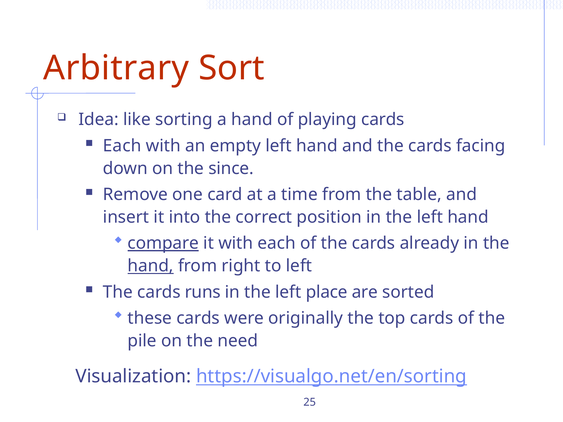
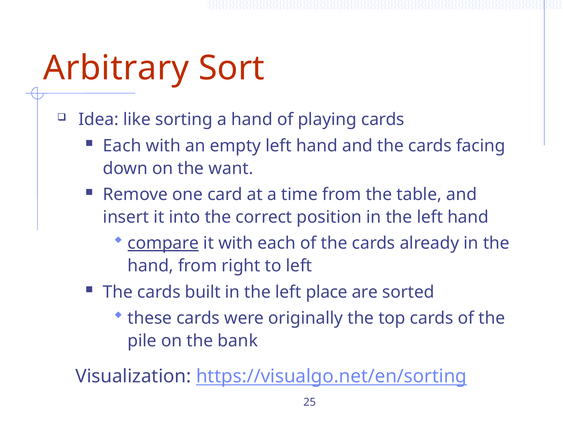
since: since -> want (231, 168)
hand underline: present -> none (151, 266)
runs: runs -> built (203, 292)
need: need -> bank (238, 341)
